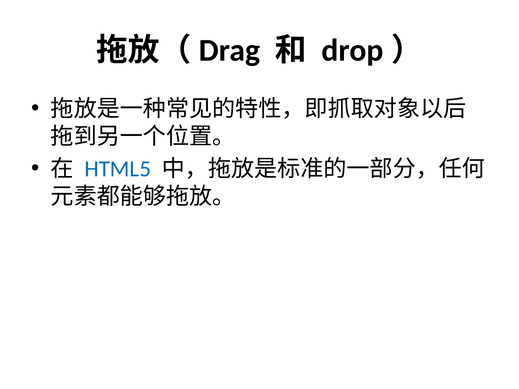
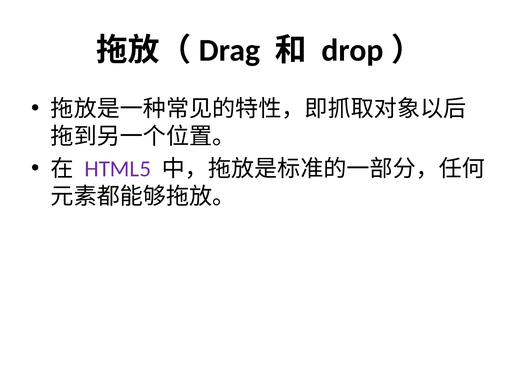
HTML5 colour: blue -> purple (118, 169)
